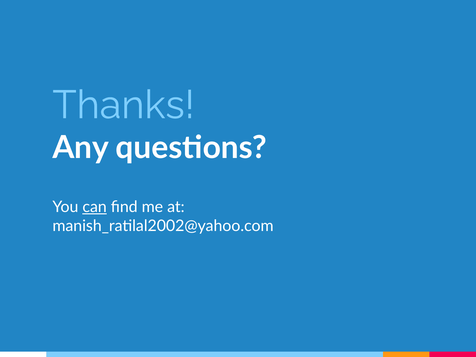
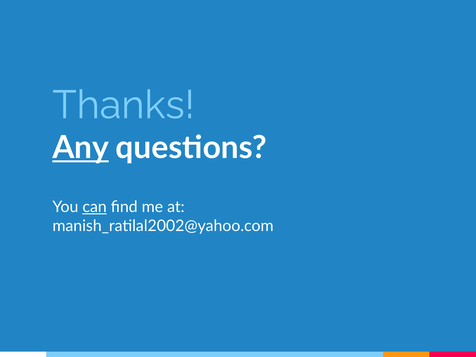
Any underline: none -> present (81, 148)
